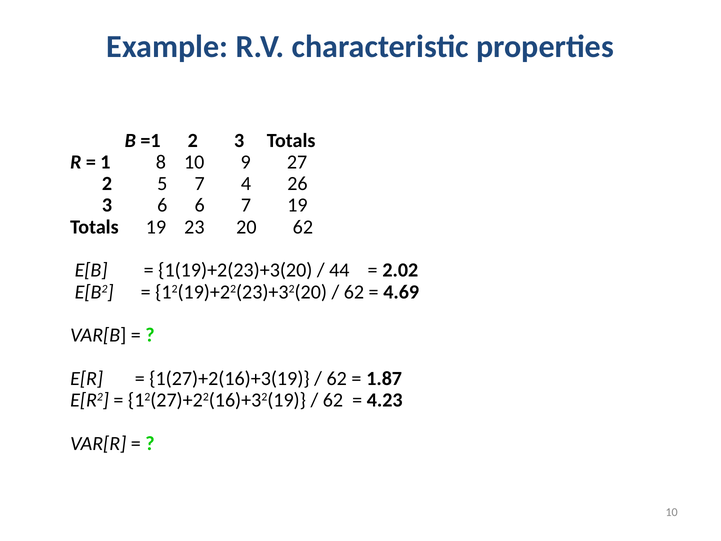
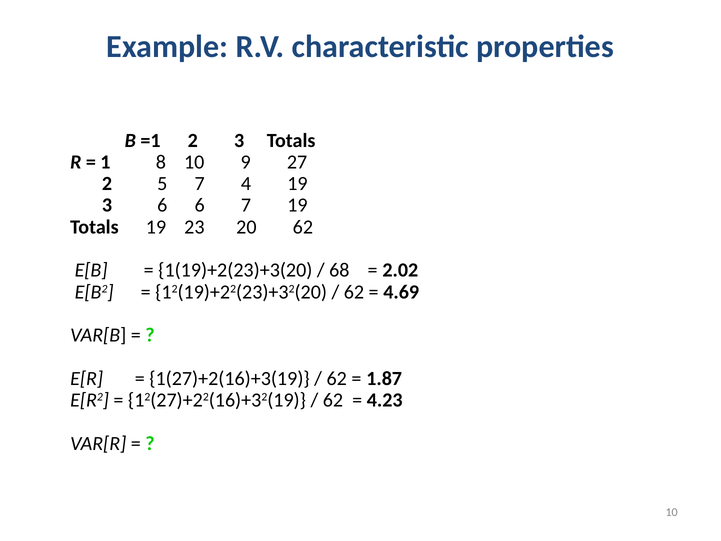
4 26: 26 -> 19 (297, 184)
44: 44 -> 68 (339, 270)
